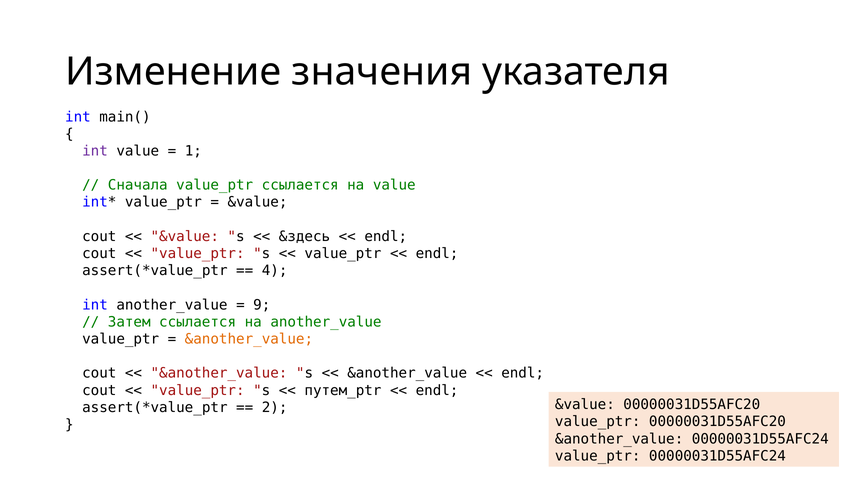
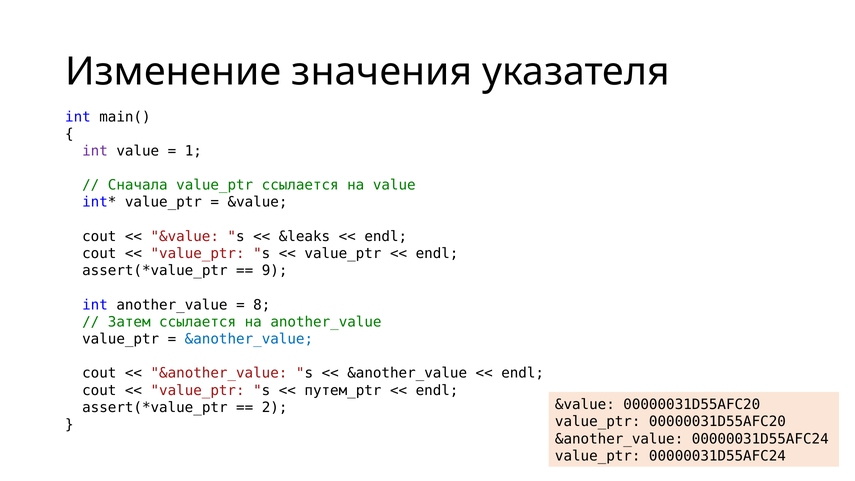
&здесь: &здесь -> &leaks (304, 236)
4: 4 -> 9 (275, 271)
9: 9 -> 8 (262, 305)
&another_value colour: orange -> blue (249, 339)
